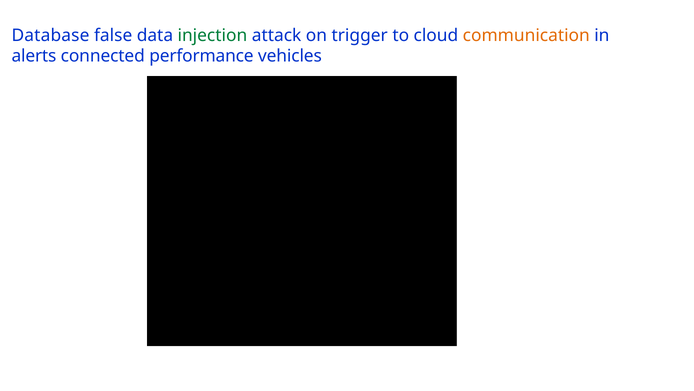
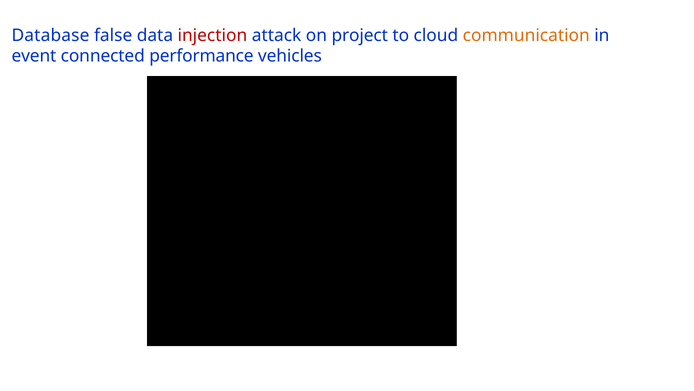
injection colour: green -> red (212, 35)
trigger: trigger -> project (360, 35)
alerts: alerts -> event (34, 56)
